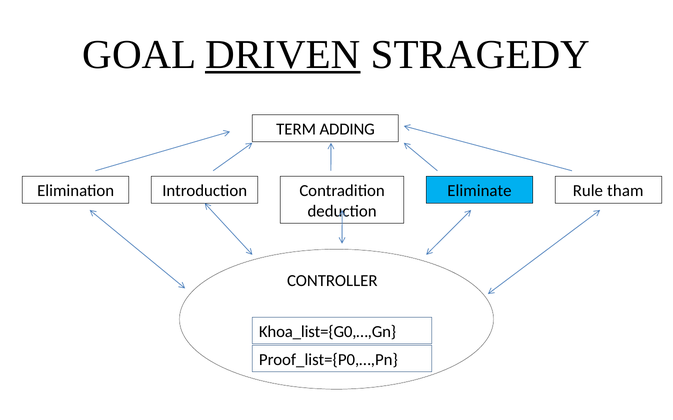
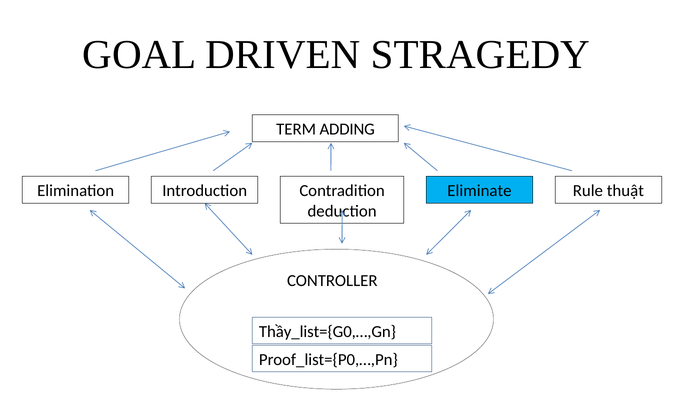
DRIVEN underline: present -> none (283, 55)
tham: tham -> thuật (625, 191)
Khoa_list={G0,…,Gn: Khoa_list={G0,…,Gn -> Thầy_list={G0,…,Gn (327, 332)
